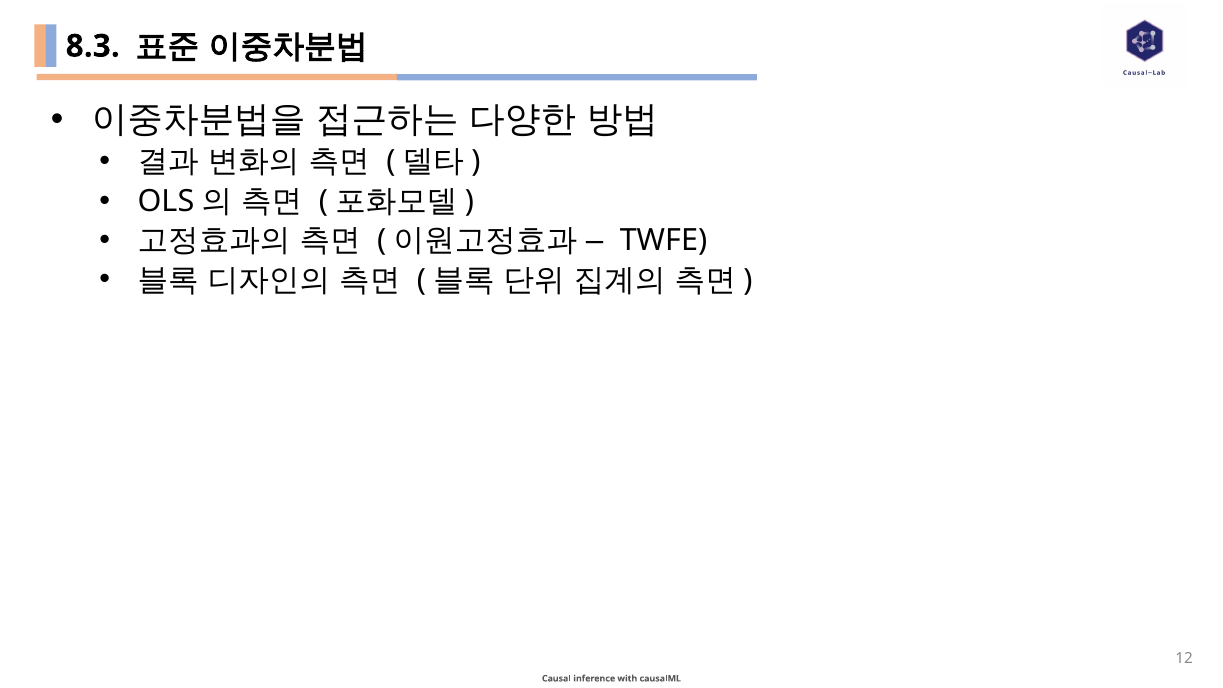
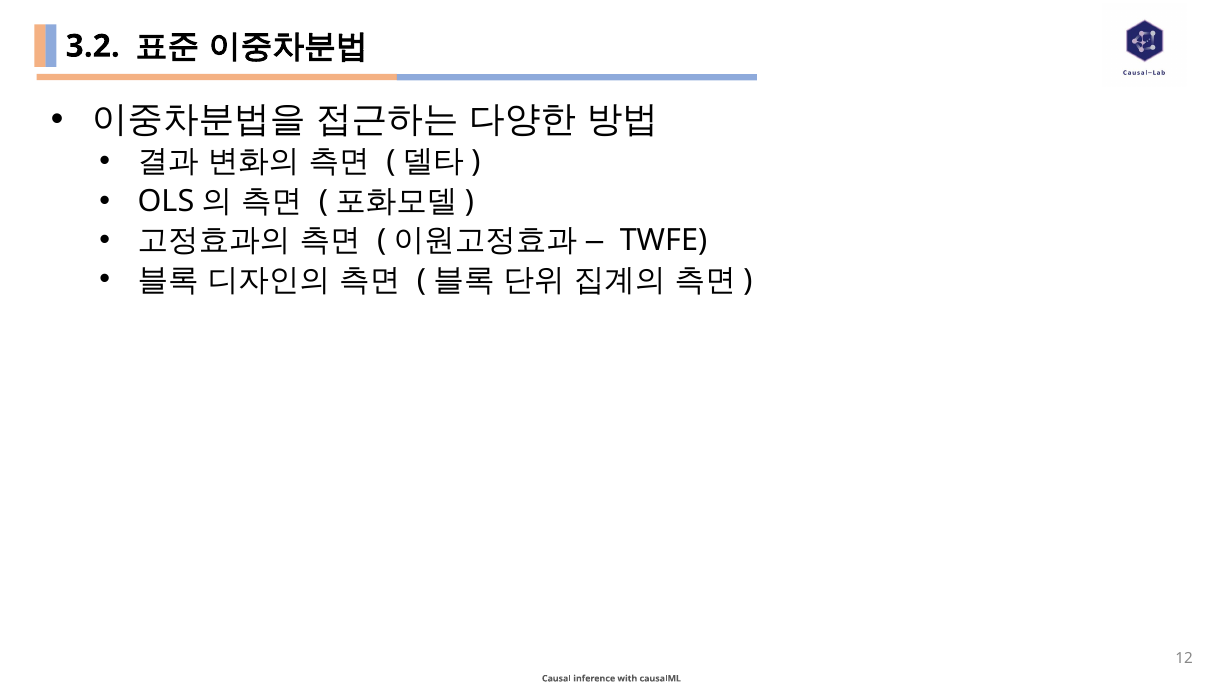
8.3: 8.3 -> 3.2 (93, 46)
